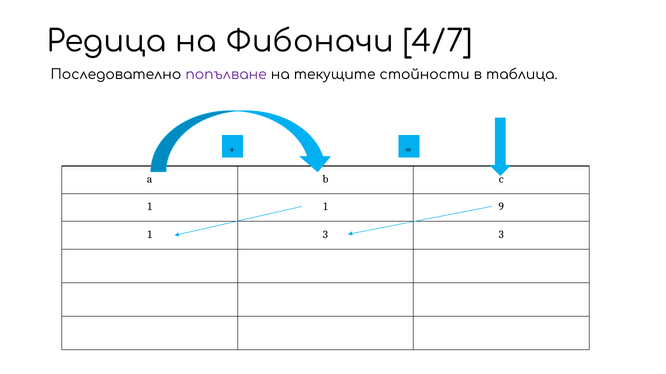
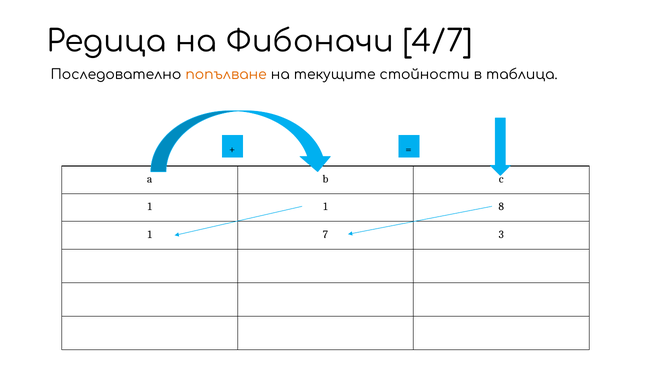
попълване colour: purple -> orange (226, 75)
9: 9 -> 8 (501, 207)
1 3: 3 -> 7 (325, 235)
